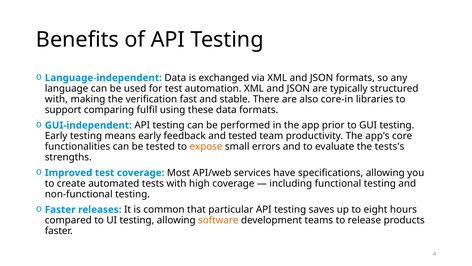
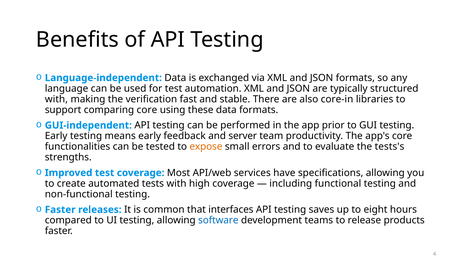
comparing fulfil: fulfil -> core (147, 110)
and tested: tested -> server (243, 136)
particular: particular -> interfaces (231, 209)
software colour: orange -> blue (218, 220)
